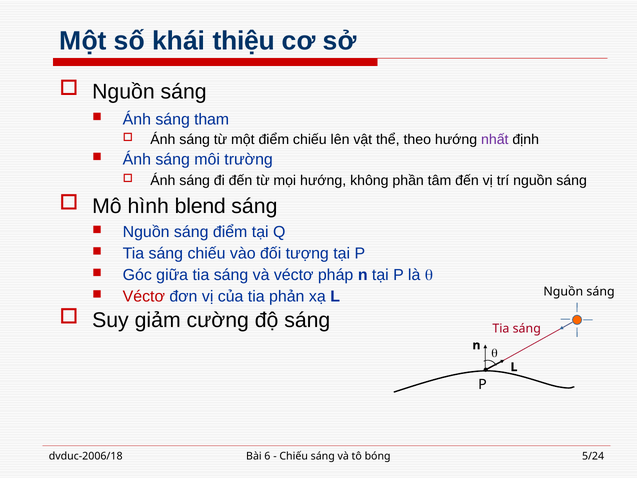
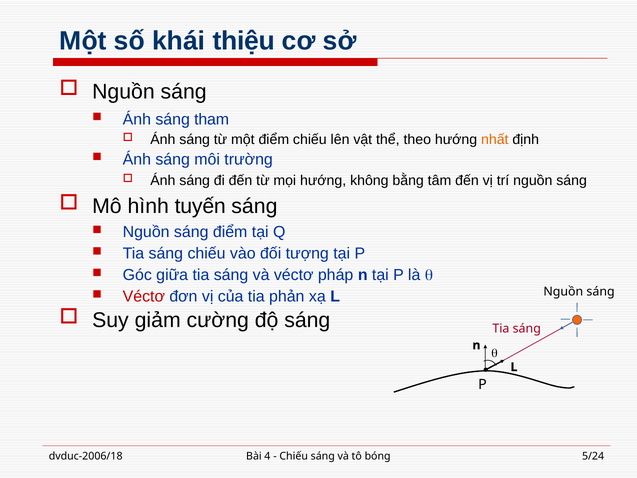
nhất colour: purple -> orange (495, 139)
phần: phần -> bằng (408, 181)
blend: blend -> tuyến (200, 206)
6: 6 -> 4 (267, 456)
